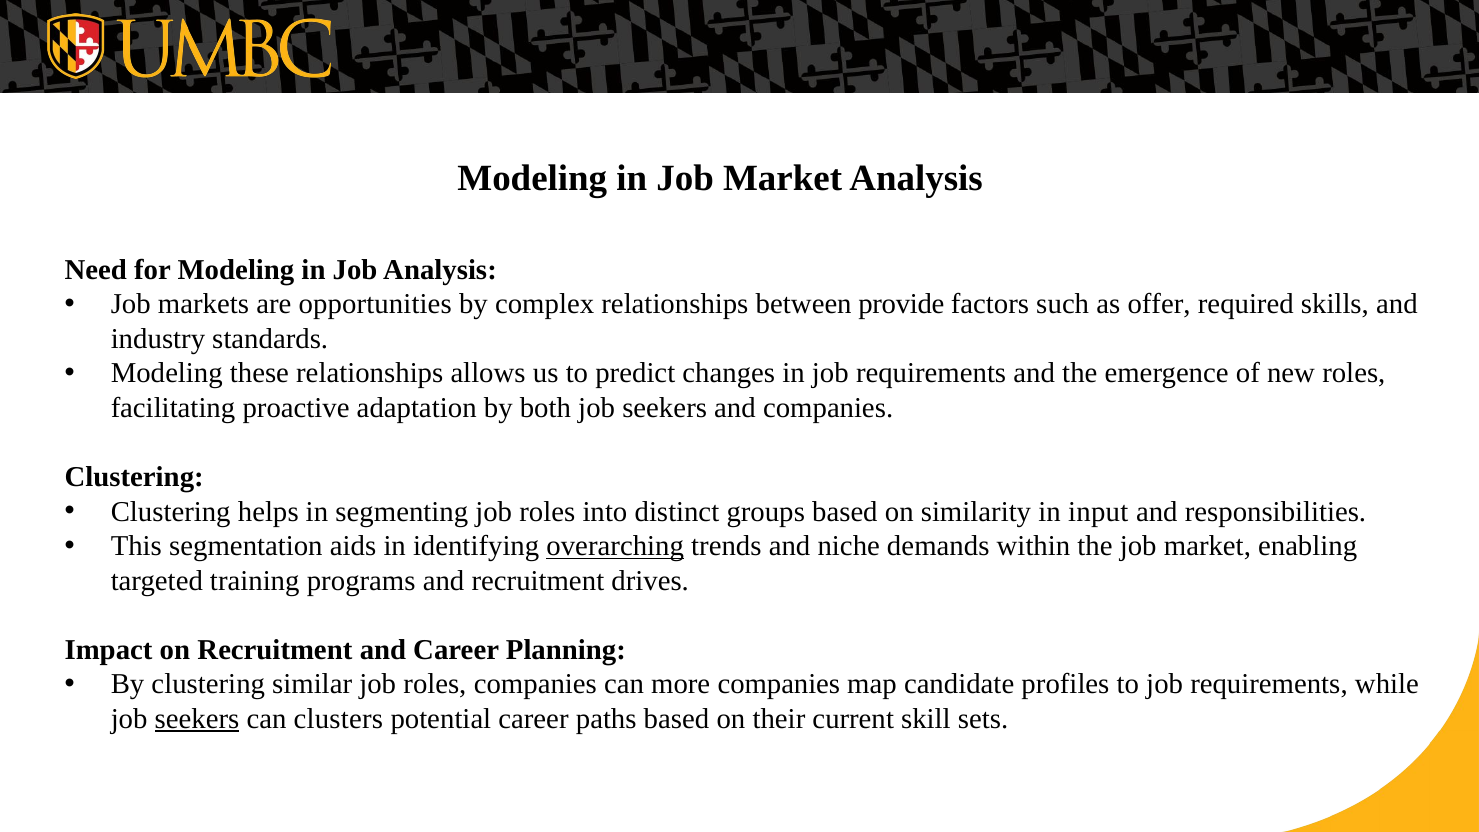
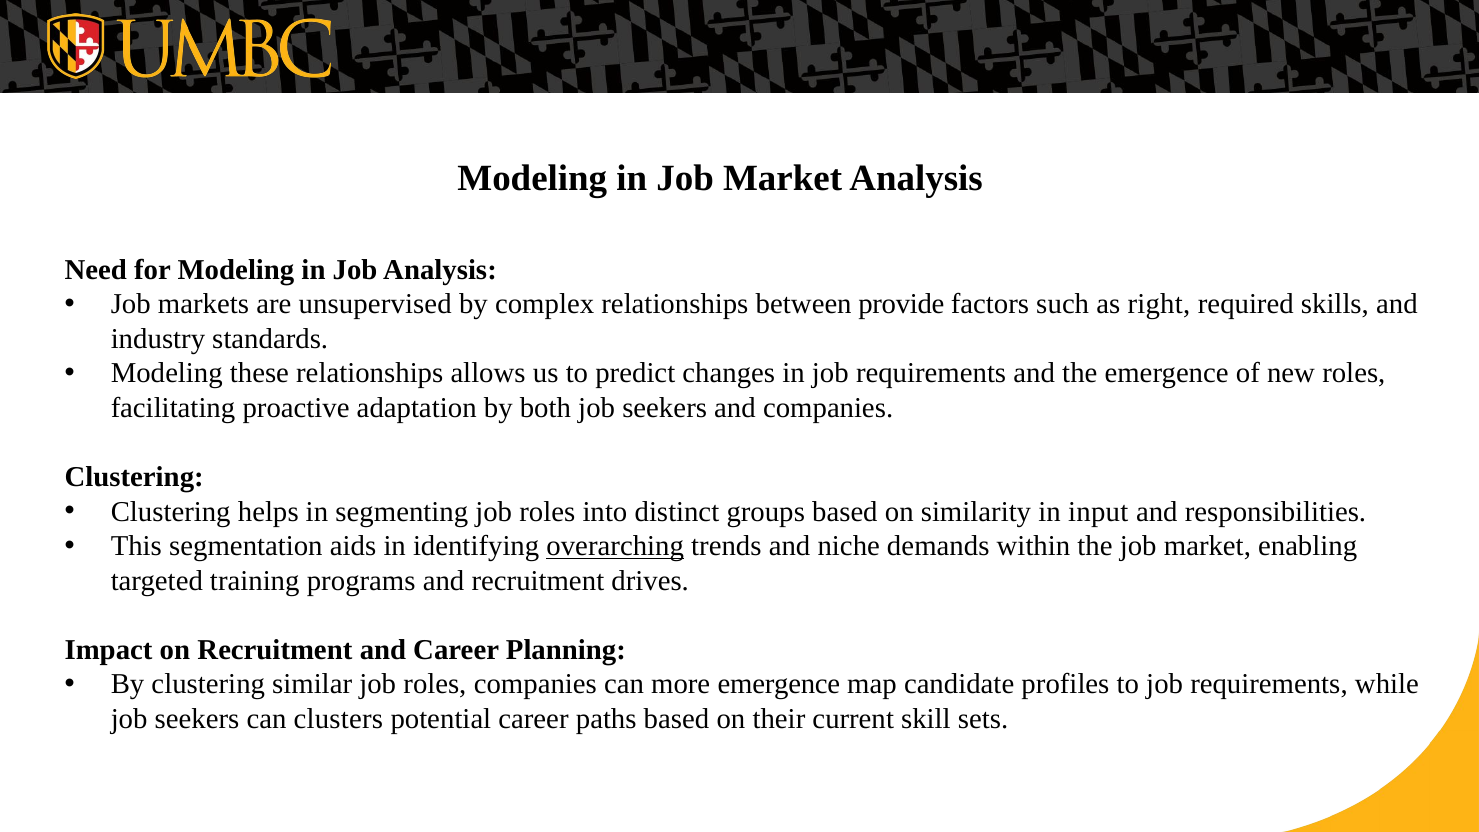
opportunities: opportunities -> unsupervised (375, 304)
offer: offer -> right (1159, 304)
more companies: companies -> emergence (779, 684)
seekers underline: present -> none (197, 719)
